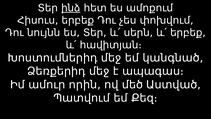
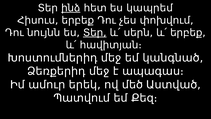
ամոքում: ամոքում -> կապրեմ (150, 8)
Տեր underline: none -> present (95, 33)
որին: որին -> երեկ (85, 84)
